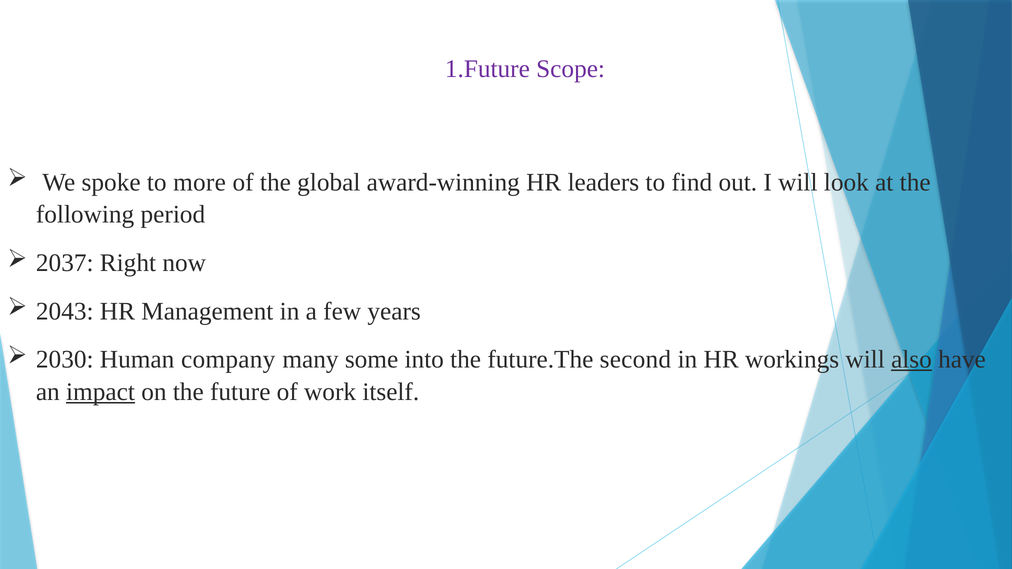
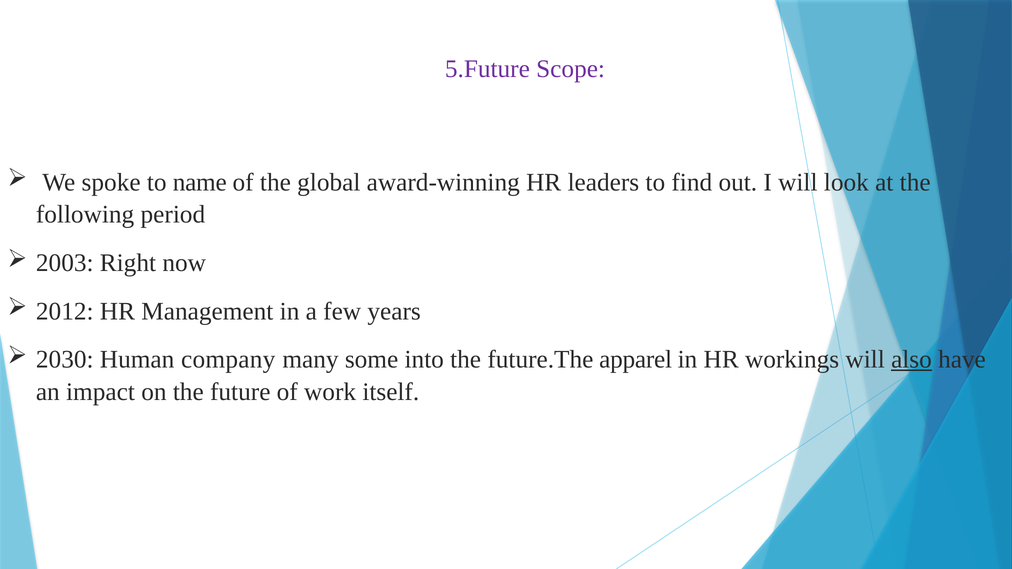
1.Future: 1.Future -> 5.Future (487, 69)
more: more -> name (200, 182)
2037: 2037 -> 2003 (65, 263)
2043: 2043 -> 2012 (65, 311)
second: second -> apparel (636, 360)
impact underline: present -> none (100, 392)
